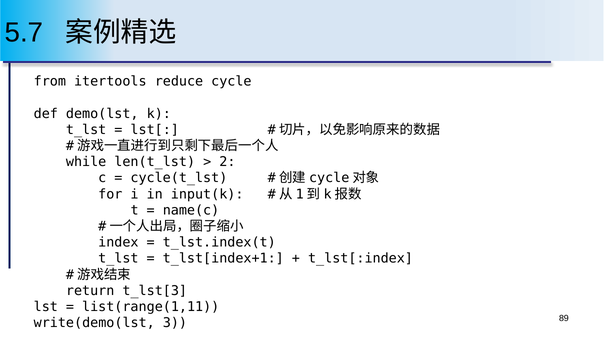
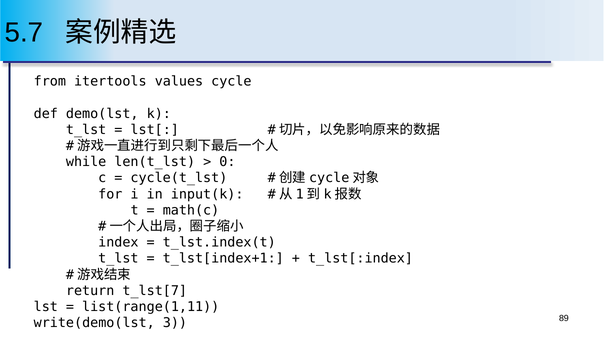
reduce: reduce -> values (179, 81)
2: 2 -> 0 (227, 162)
name(c: name(c -> math(c (191, 210)
t_lst[3: t_lst[3 -> t_lst[7 (155, 291)
